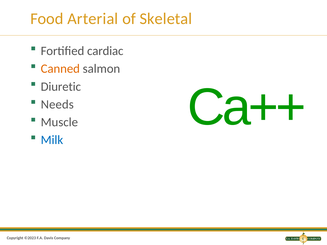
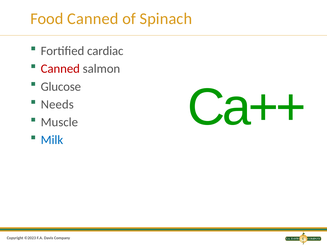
Food Arterial: Arterial -> Canned (93, 19)
Skeletal: Skeletal -> Spinach (166, 19)
Canned colour: orange -> red (60, 69)
Diuretic: Diuretic -> Glucose (61, 87)
